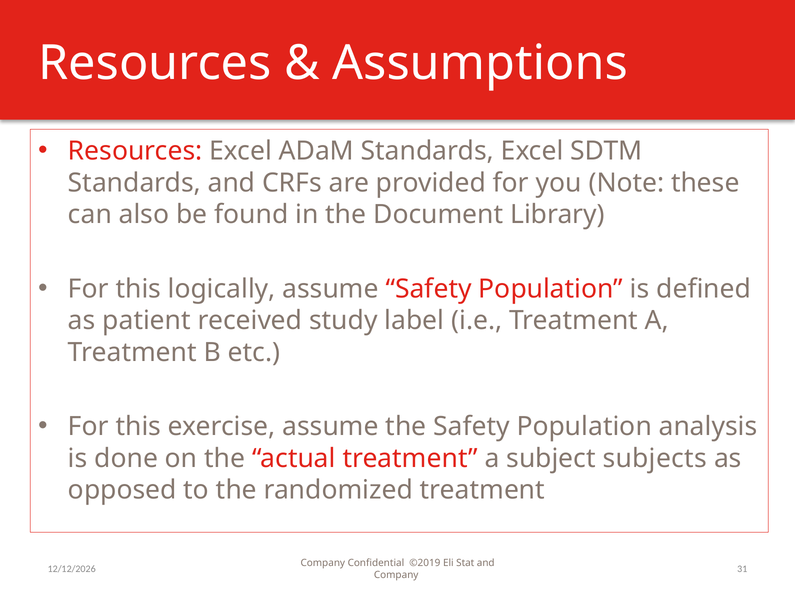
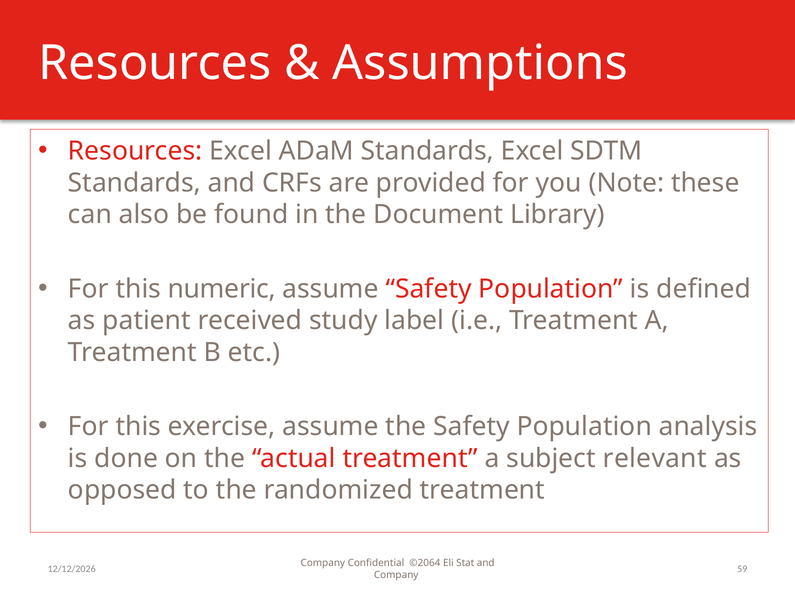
logically: logically -> numeric (222, 289)
subjects: subjects -> relevant (655, 459)
©2019: ©2019 -> ©2064 (425, 563)
31: 31 -> 59 (742, 569)
